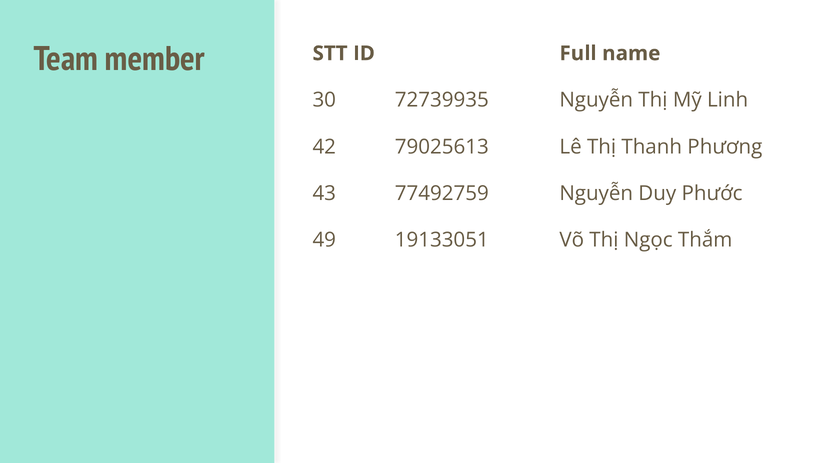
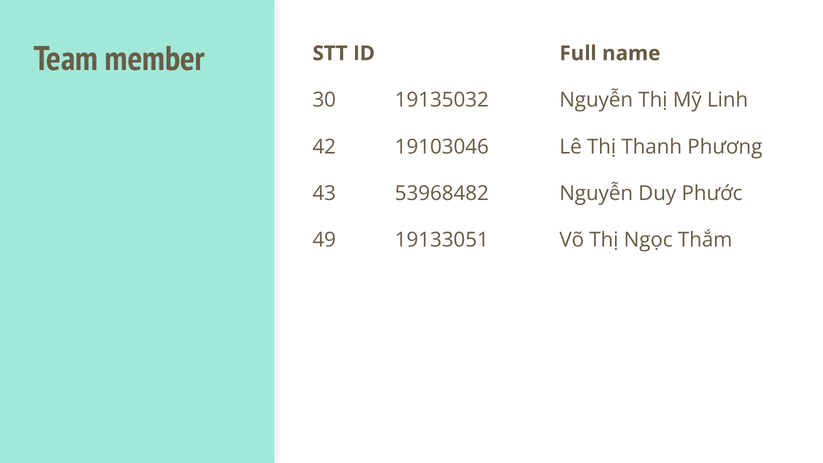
72739935: 72739935 -> 19135032 (442, 100)
79025613: 79025613 -> 19103046 (442, 147)
77492759: 77492759 -> 53968482 (442, 193)
